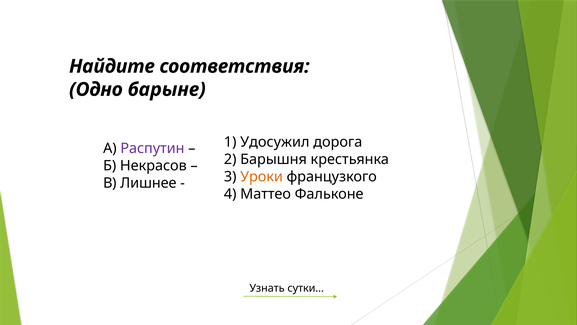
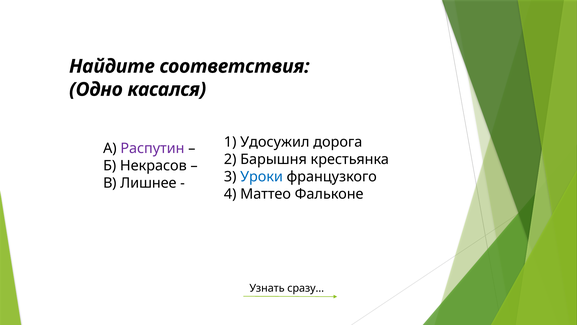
барыне: барыне -> касался (167, 89)
Уроки colour: orange -> blue (262, 176)
сутки…: сутки… -> сразу… (306, 288)
